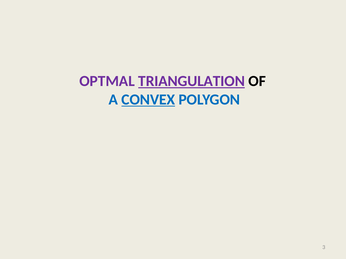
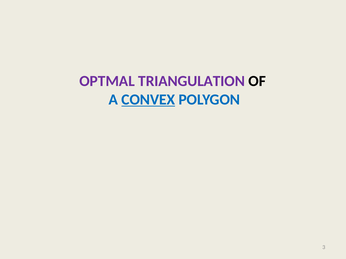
TRIANGULATION underline: present -> none (192, 81)
